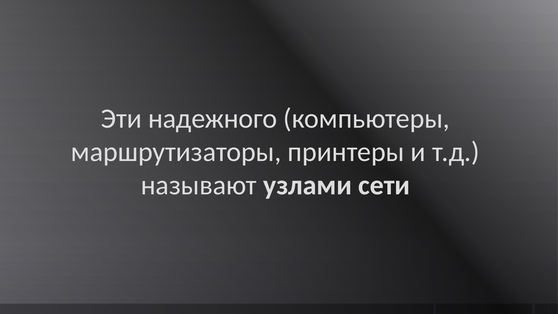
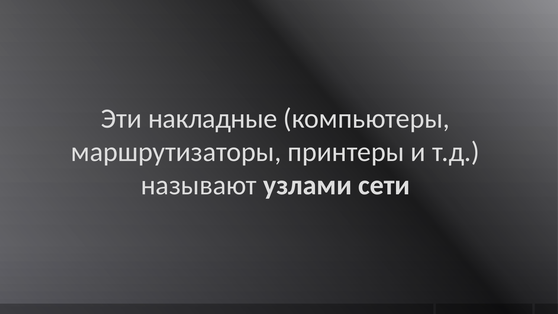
надежного: надежного -> накладные (213, 118)
